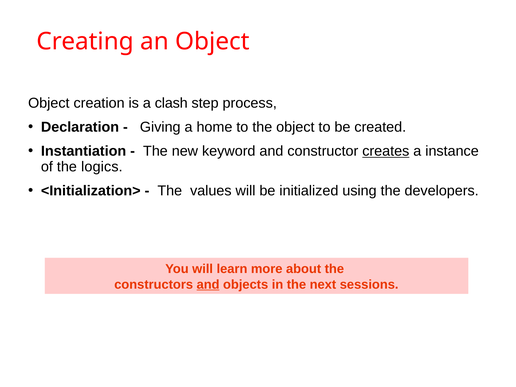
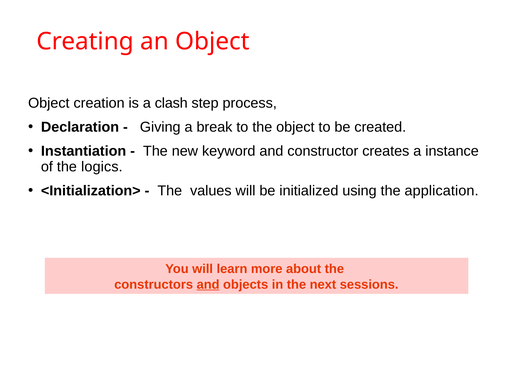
home: home -> break (214, 127)
creates underline: present -> none (386, 151)
developers: developers -> application (442, 191)
